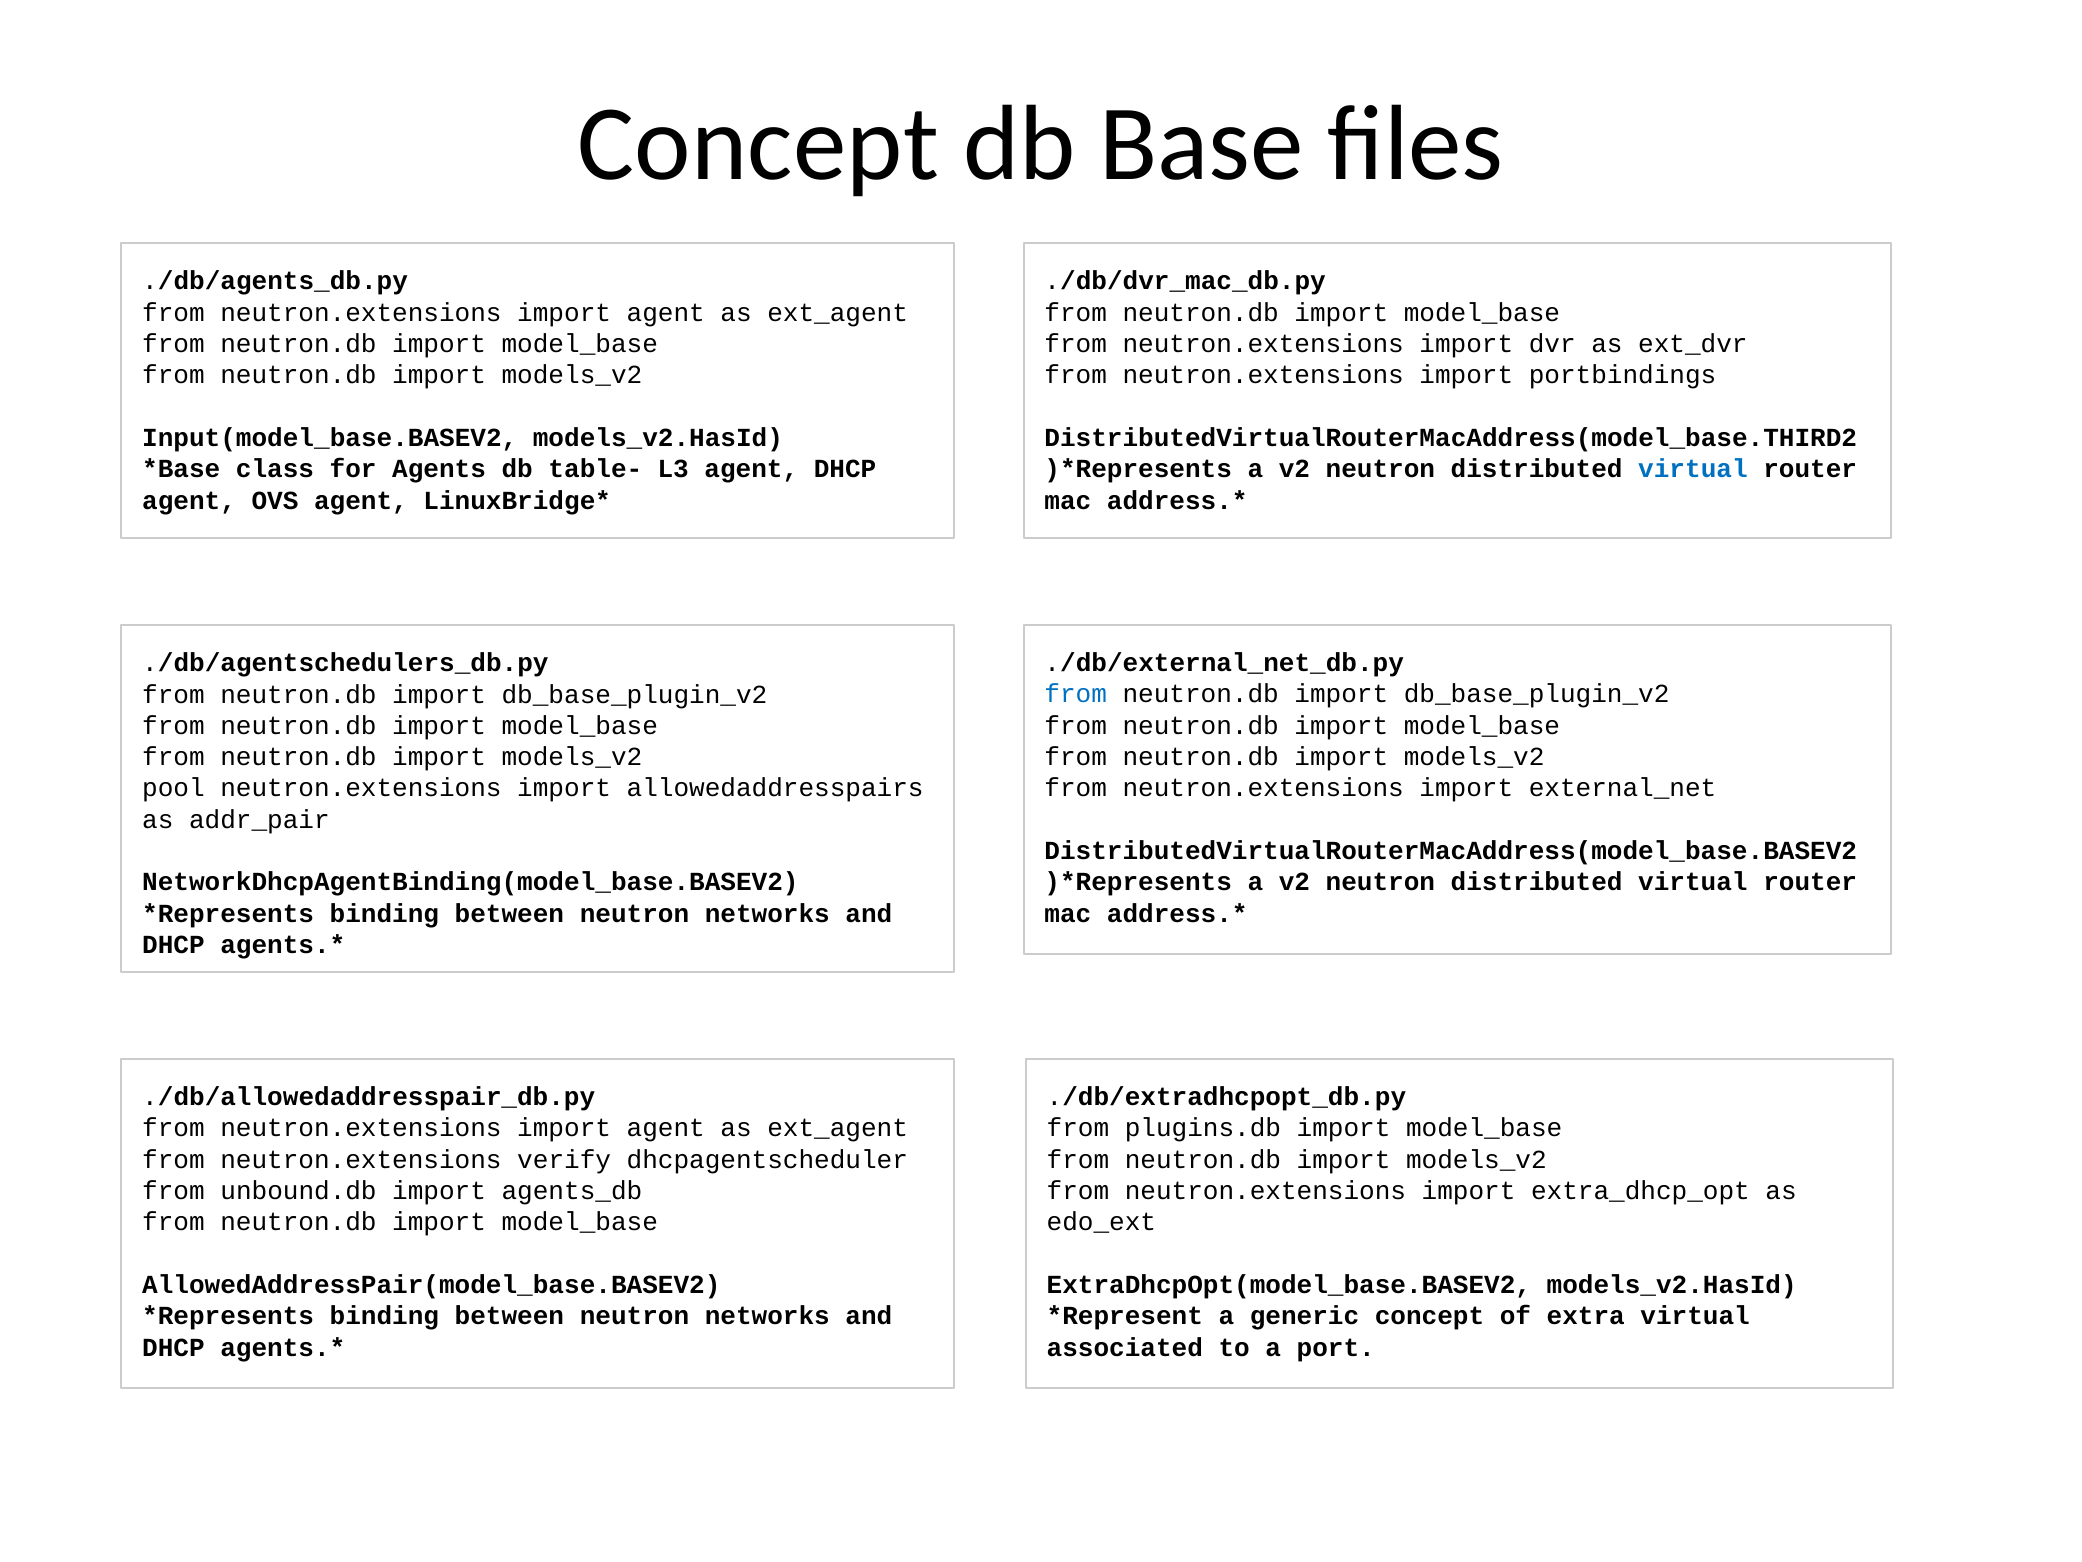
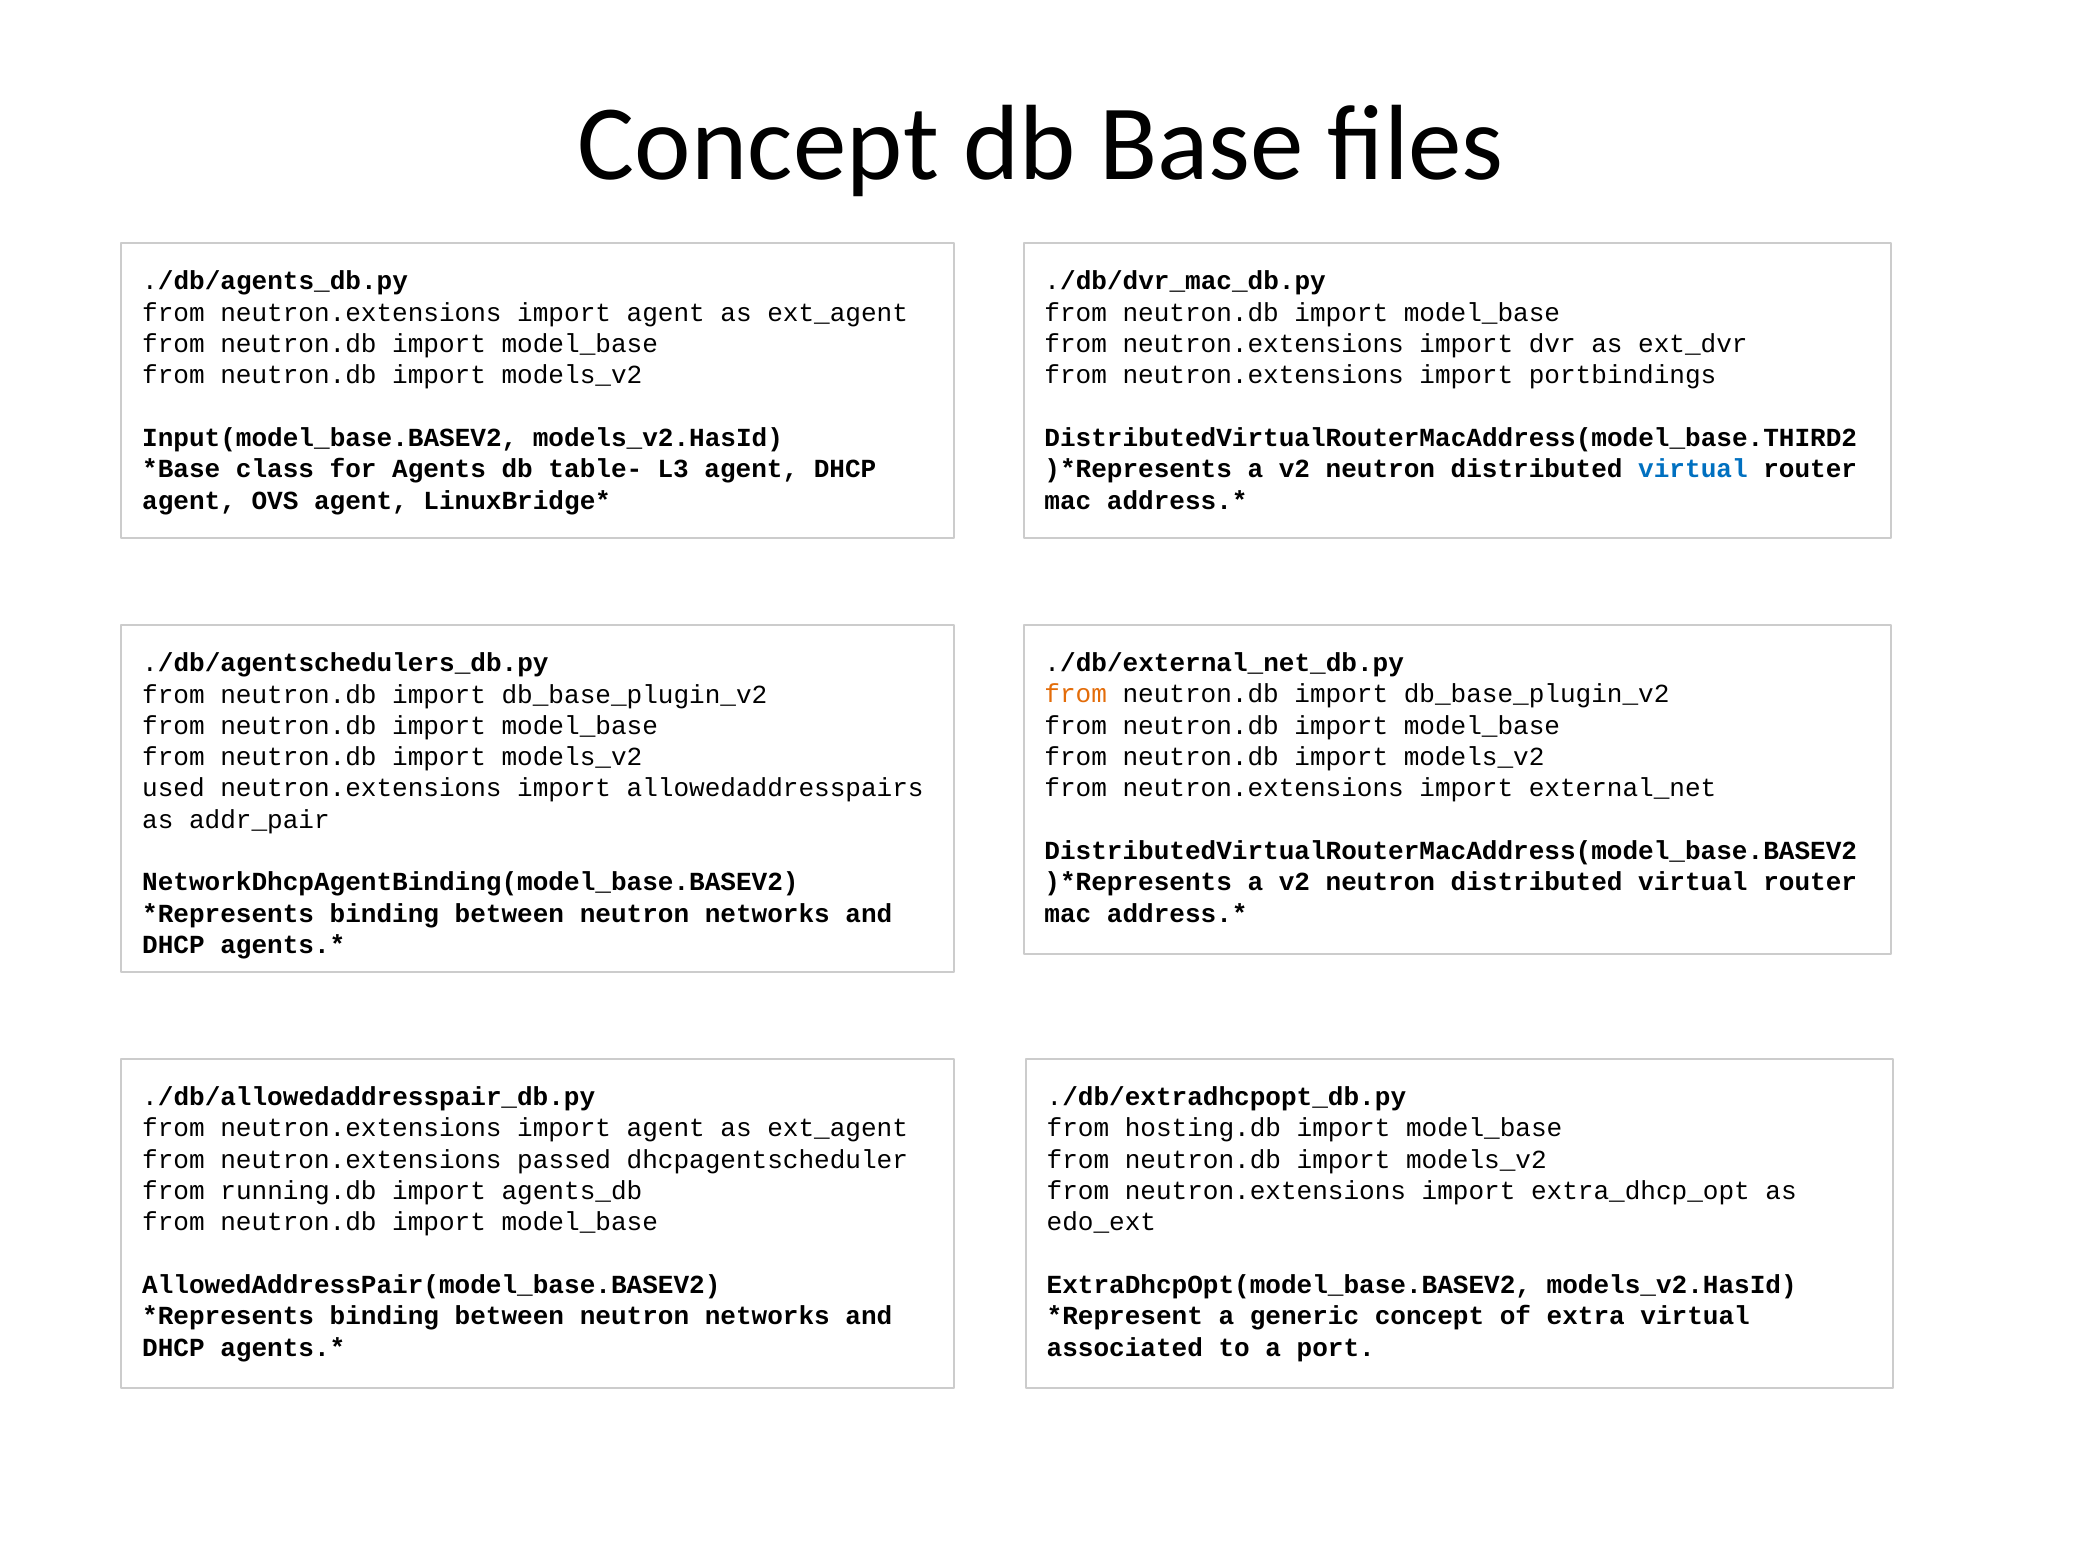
from colour: blue -> orange (1076, 694)
pool: pool -> used (173, 788)
plugins.db: plugins.db -> hosting.db (1203, 1128)
verify: verify -> passed (564, 1159)
unbound.db: unbound.db -> running.db (299, 1191)
